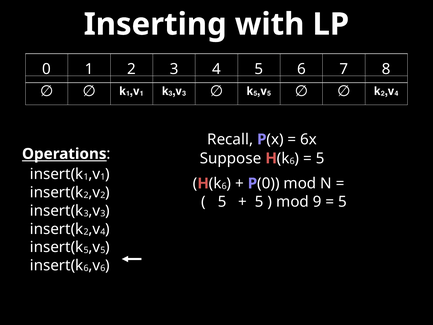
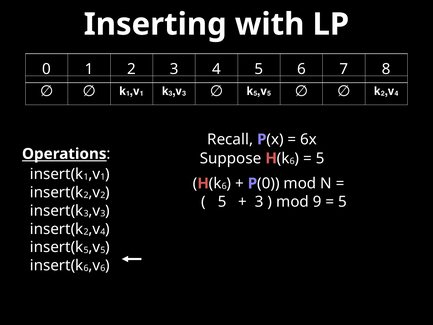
5: 5 -> 3 (259, 202)
